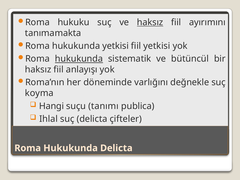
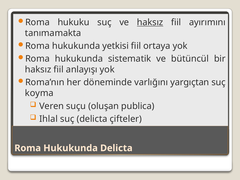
fiil yetkisi: yetkisi -> ortaya (157, 46)
hukukunda underline: present -> none (79, 59)
değnekle: değnekle -> yargıçtan (190, 82)
Hangi: Hangi -> Veren (52, 106)
tanımı: tanımı -> oluşan (104, 106)
